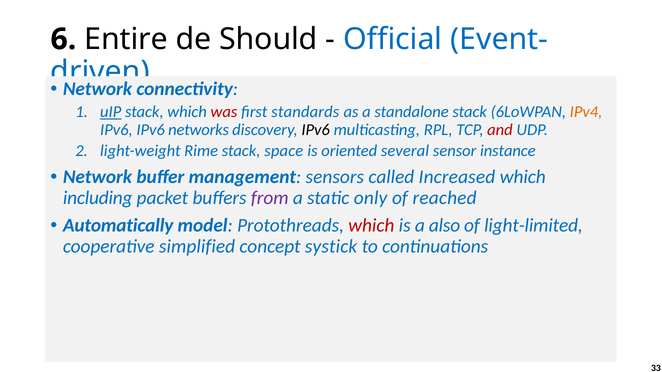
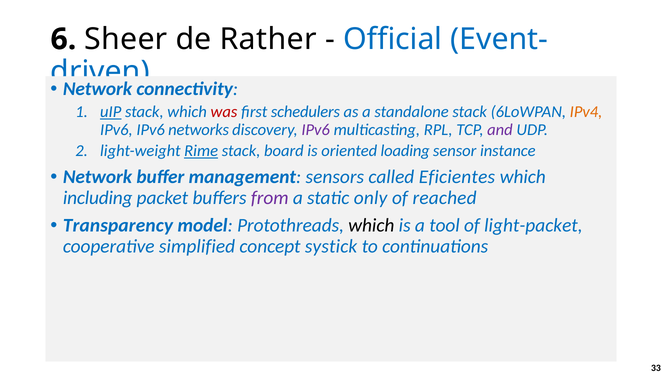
Entire: Entire -> Sheer (126, 39)
Should: Should -> Rather (268, 39)
standards: standards -> schedulers (305, 112)
IPv6 colour: black -> purple (316, 130)
and colour: red -> purple (500, 130)
Rime underline: none -> present (201, 151)
space: space -> board (284, 151)
several: several -> loading (405, 151)
Increased: Increased -> Eficientes (457, 177)
Automatically: Automatically -> Transparency (118, 226)
which colour: red -> black (371, 226)
also: also -> tool (445, 226)
light-limited: light-limited -> light-packet (533, 226)
